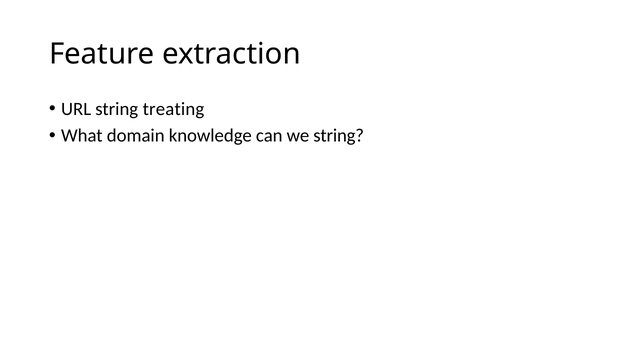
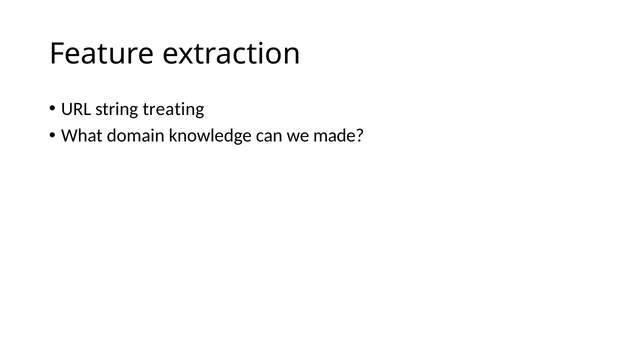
we string: string -> made (339, 136)
